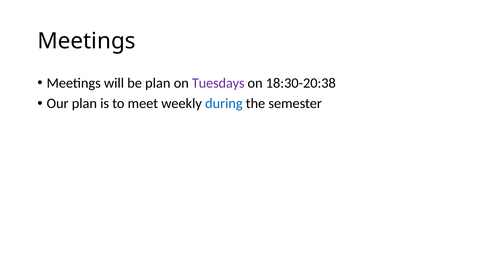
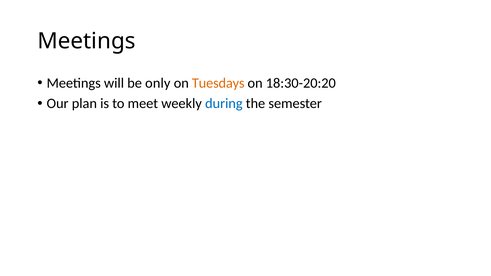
be plan: plan -> only (158, 83)
Tuesdays colour: purple -> orange (218, 83)
18:30-20:38: 18:30-20:38 -> 18:30-20:20 (301, 83)
